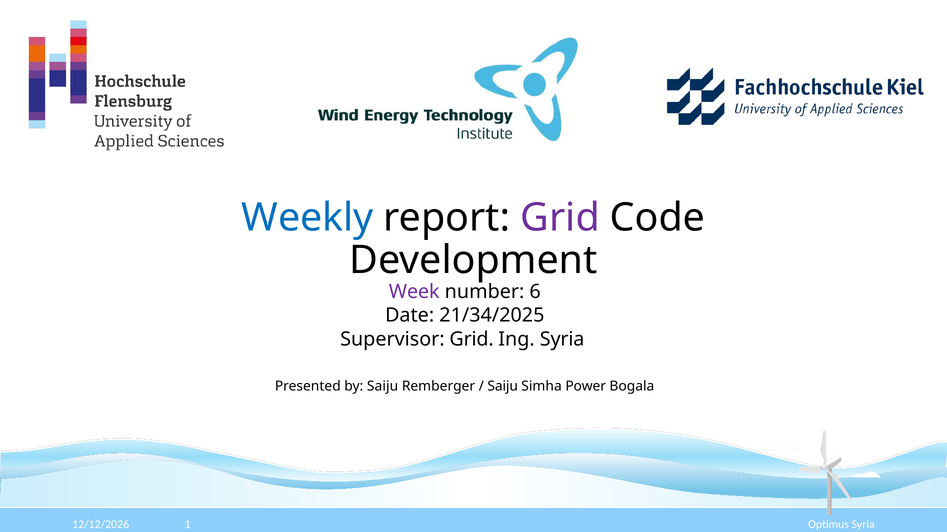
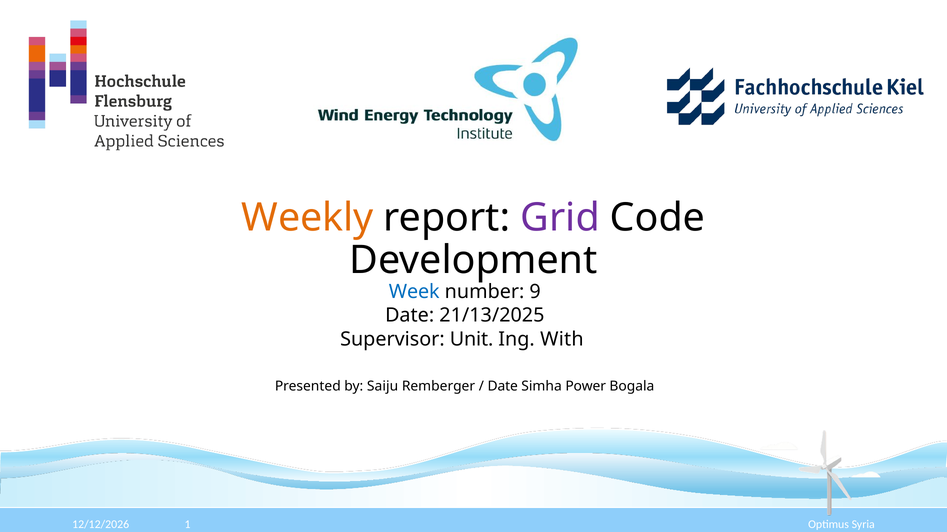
Weekly colour: blue -> orange (307, 218)
Week colour: purple -> blue (414, 292)
6: 6 -> 9 (535, 292)
21/34/2025: 21/34/2025 -> 21/13/2025 (492, 316)
Supervisor Grid: Grid -> Unit (472, 339)
Ing Syria: Syria -> With (562, 339)
Saiju: Saiju -> Date (503, 387)
